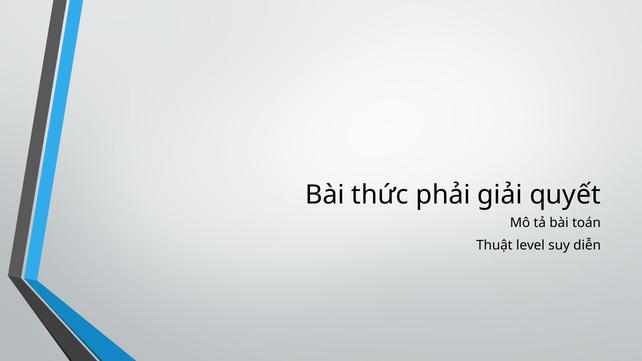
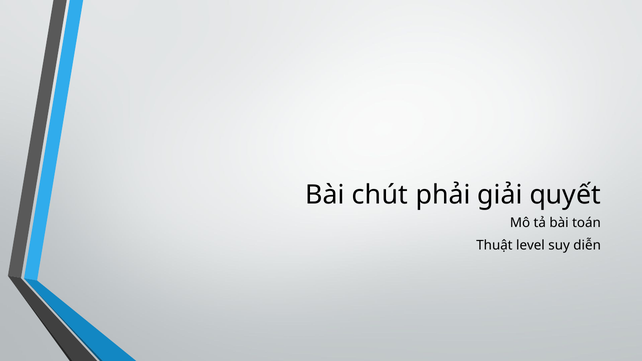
thức: thức -> chút (380, 195)
